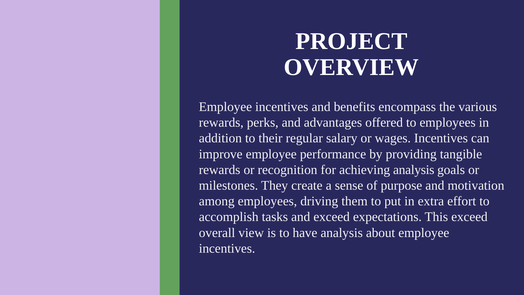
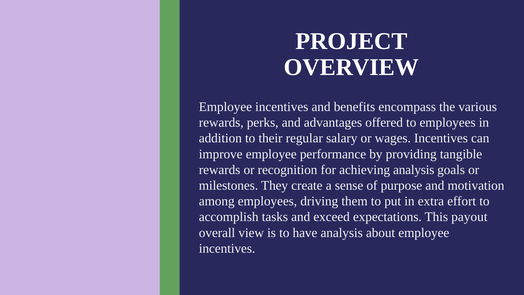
This exceed: exceed -> payout (469, 217)
